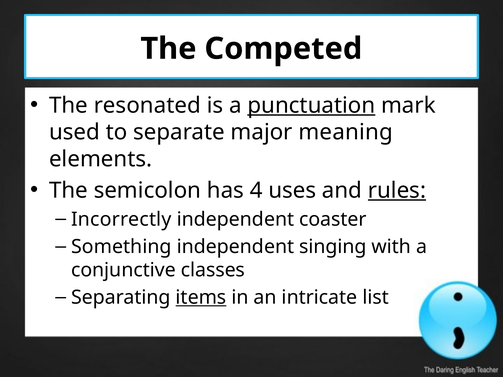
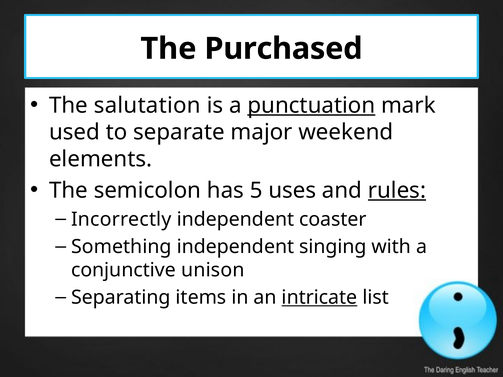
Competed: Competed -> Purchased (284, 49)
resonated: resonated -> salutation (147, 106)
meaning: meaning -> weekend (346, 132)
4: 4 -> 5 (256, 190)
classes: classes -> unison (213, 270)
items underline: present -> none (201, 298)
intricate underline: none -> present (319, 298)
